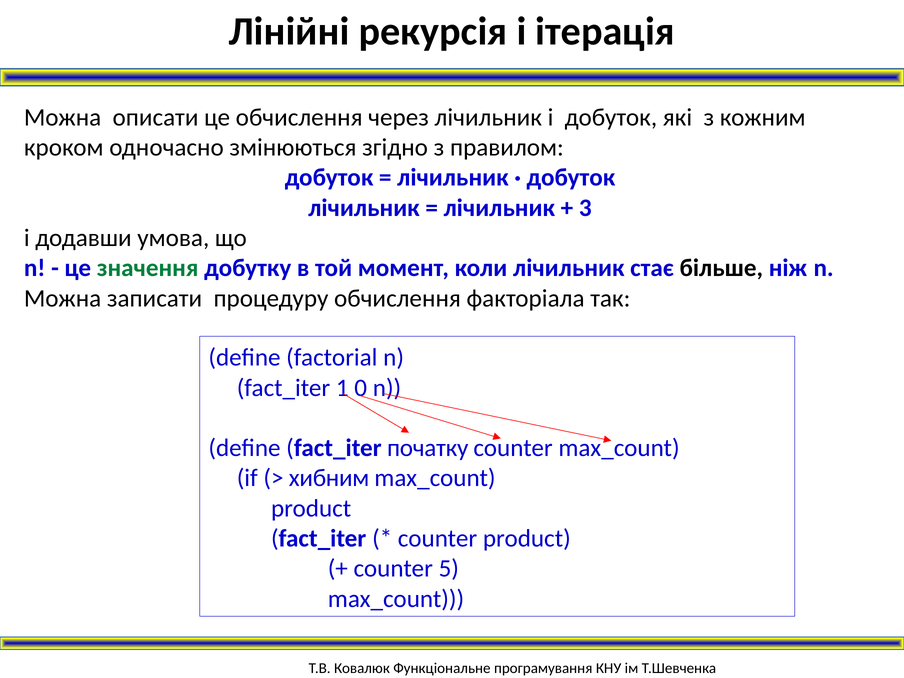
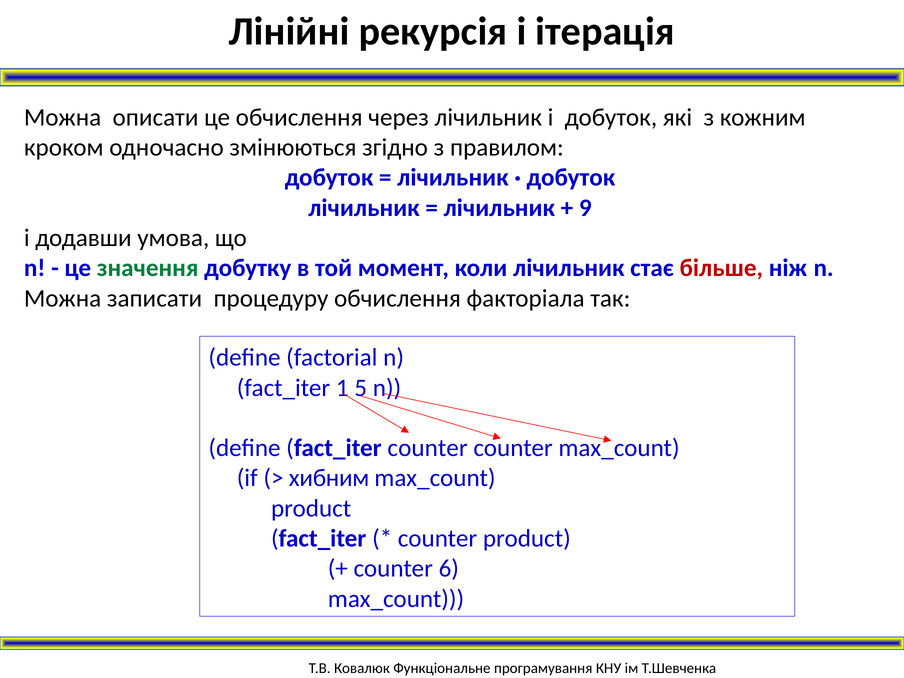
3: 3 -> 9 (585, 208)
більше colour: black -> red (721, 268)
0: 0 -> 5 (361, 388)
fact_iter початку: початку -> counter (428, 448)
5: 5 -> 6 (449, 569)
